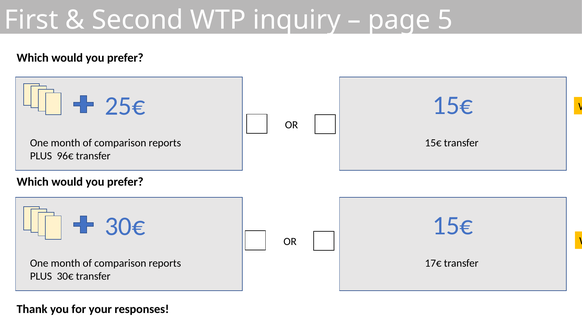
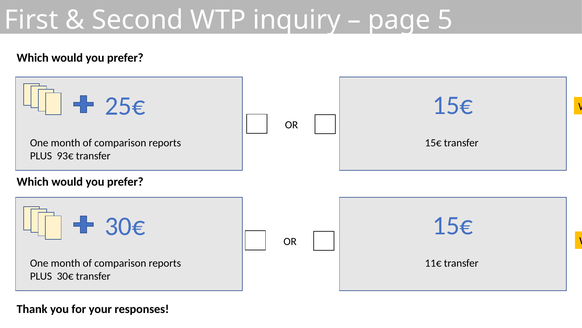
96€: 96€ -> 93€ (65, 156)
17€: 17€ -> 11€ (433, 263)
